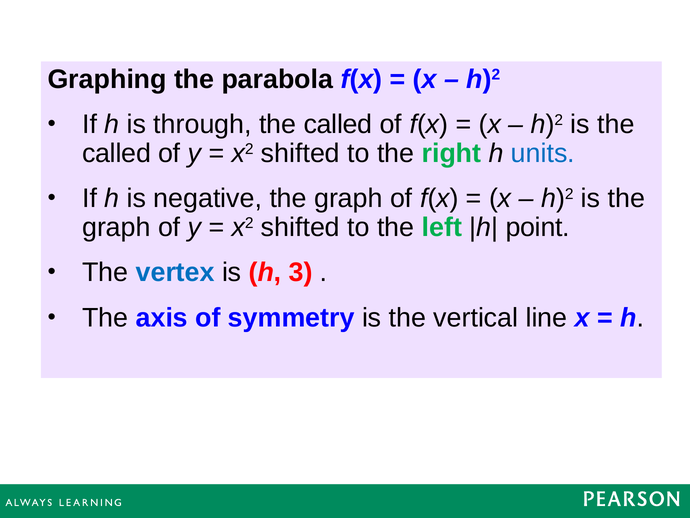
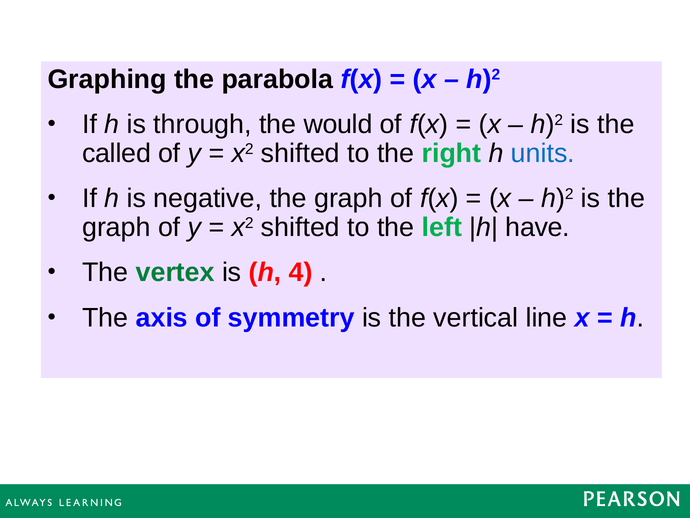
called: called -> would (338, 124)
point: point -> have (538, 227)
vertex colour: blue -> green (175, 272)
3: 3 -> 4 (301, 272)
